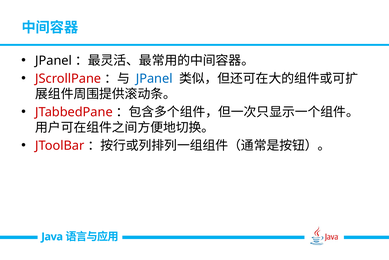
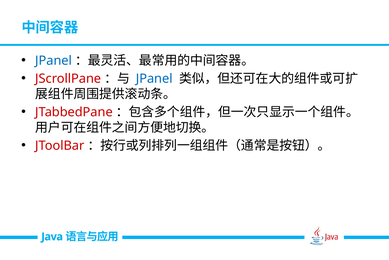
JPanel colour: black -> blue (54, 61)
